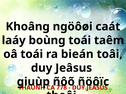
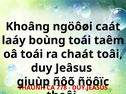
bieán: bieán -> chaát (77, 54)
